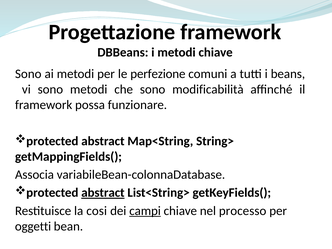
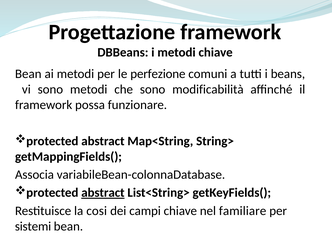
Sono: Sono -> Bean (28, 74)
campi underline: present -> none (145, 211)
processo: processo -> familiare (243, 211)
oggetti: oggetti -> sistemi (33, 226)
